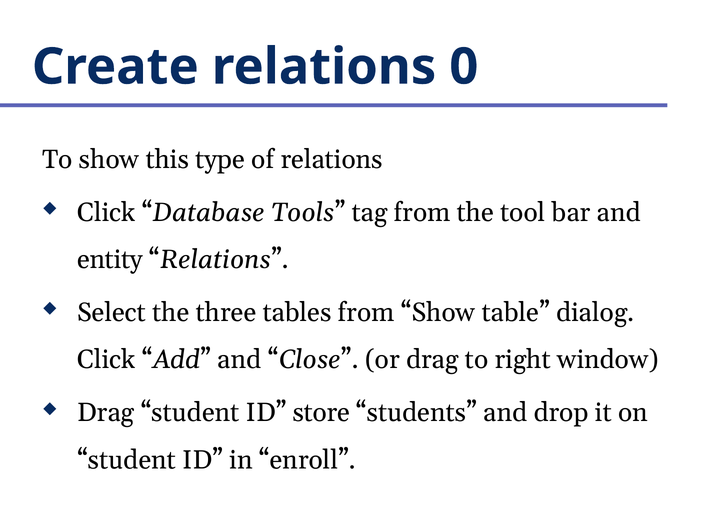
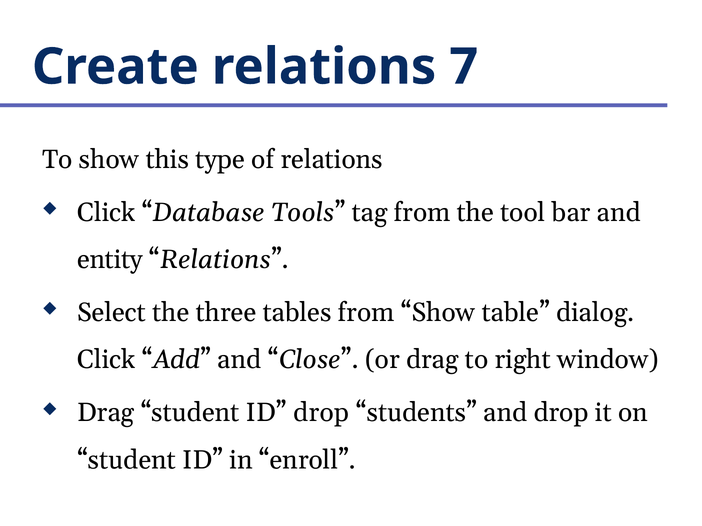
0: 0 -> 7 (464, 67)
ID store: store -> drop (321, 413)
